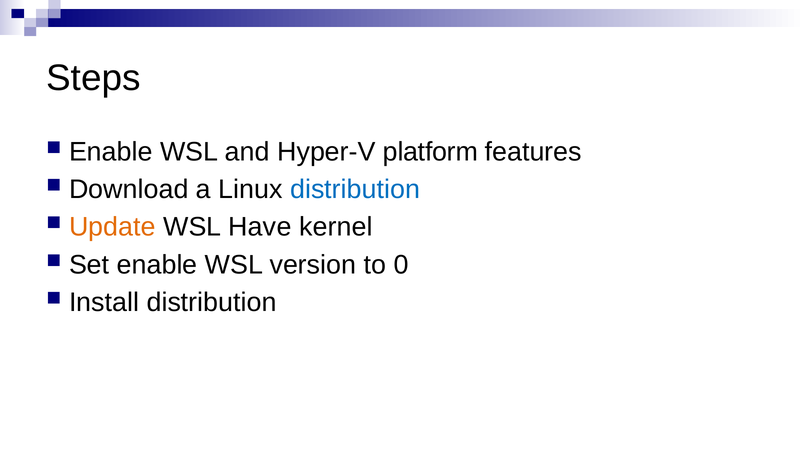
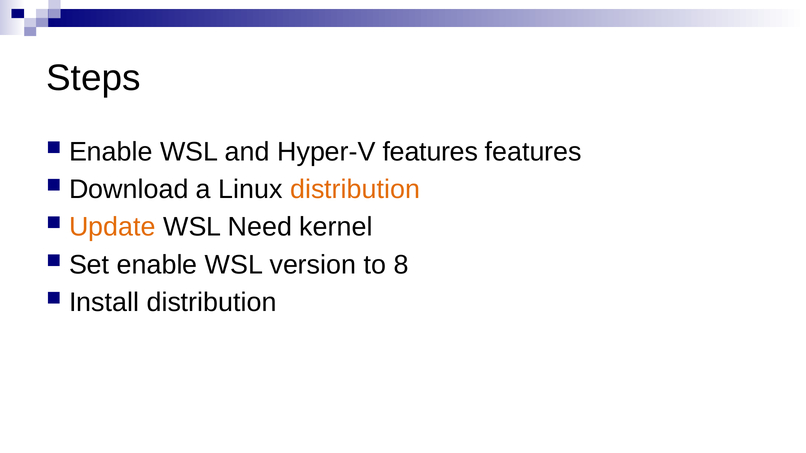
Hyper-V platform: platform -> features (430, 152)
distribution colour: blue -> orange (355, 190)
Have: Have -> Need (260, 227)
0: 0 -> 8 (401, 265)
